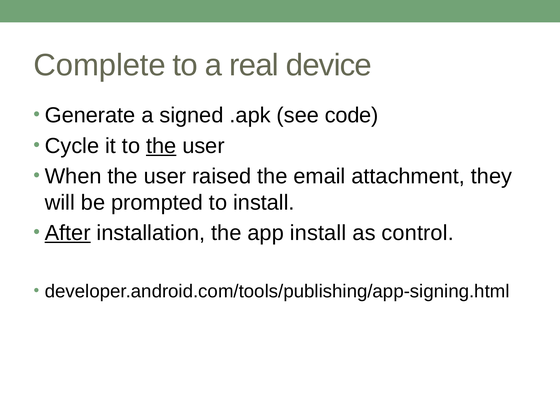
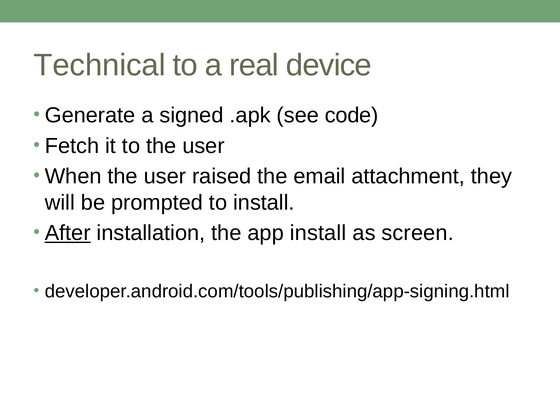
Complete: Complete -> Technical (100, 65)
Cycle: Cycle -> Fetch (72, 146)
the underline: present -> none (161, 146)
control: control -> screen (418, 233)
